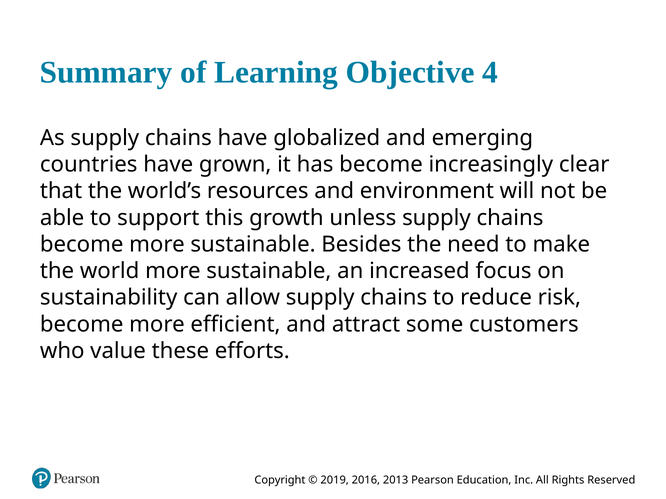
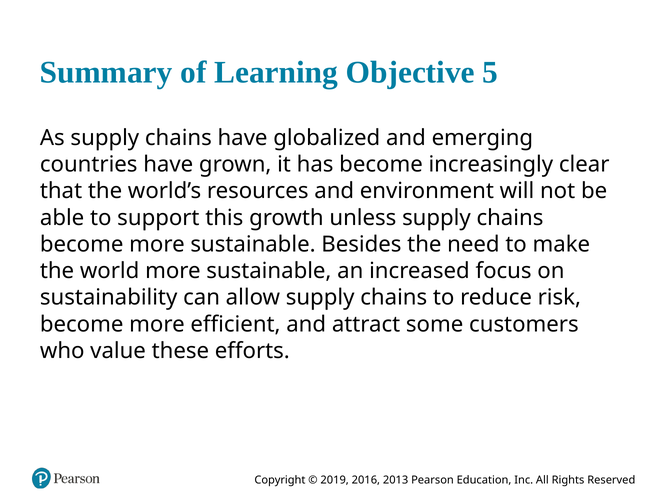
4: 4 -> 5 (490, 72)
